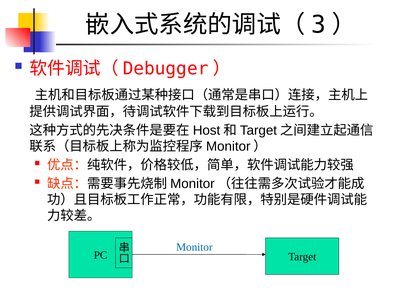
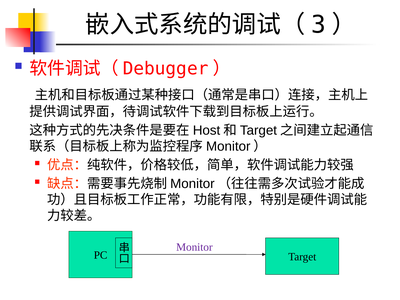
Monitor colour: blue -> purple (194, 247)
